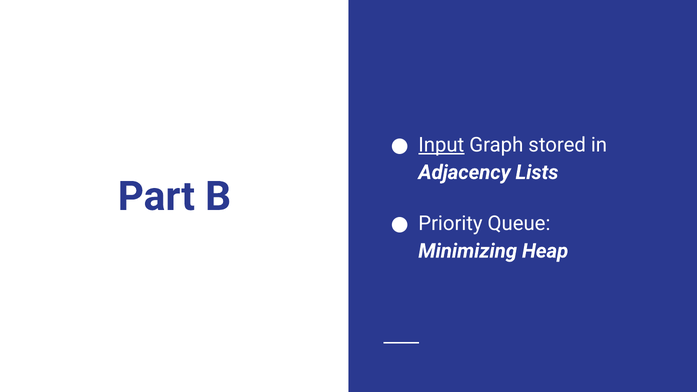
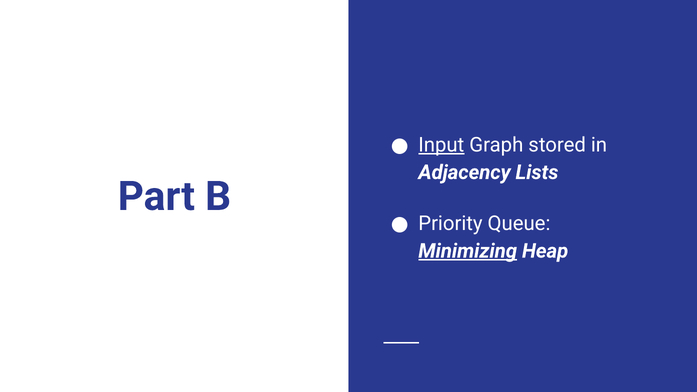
Minimizing underline: none -> present (468, 251)
